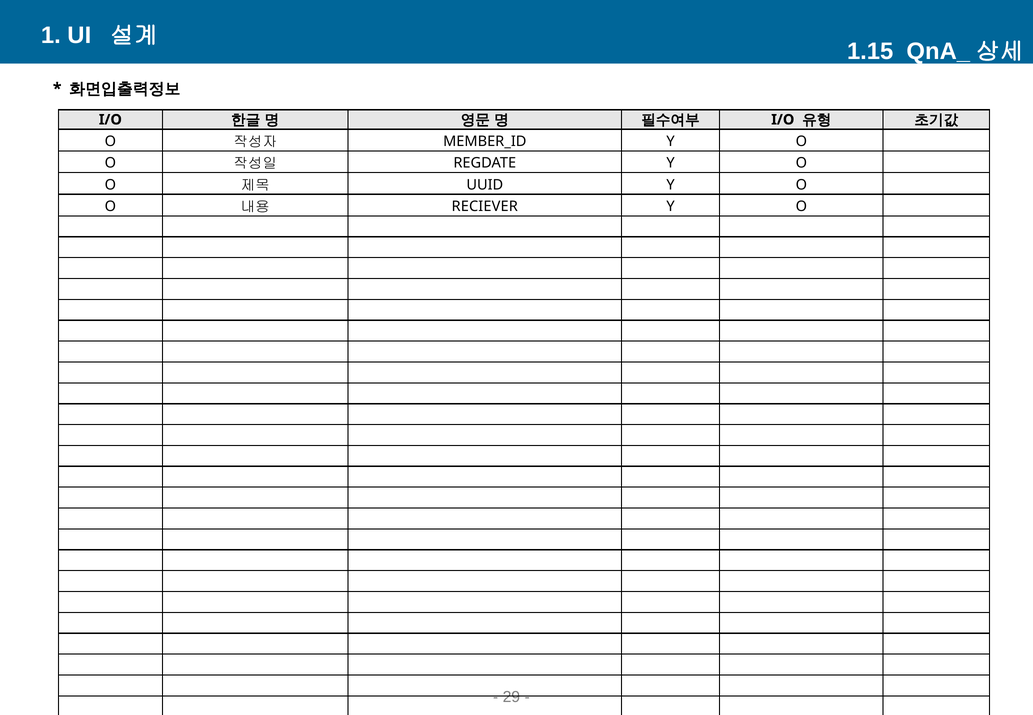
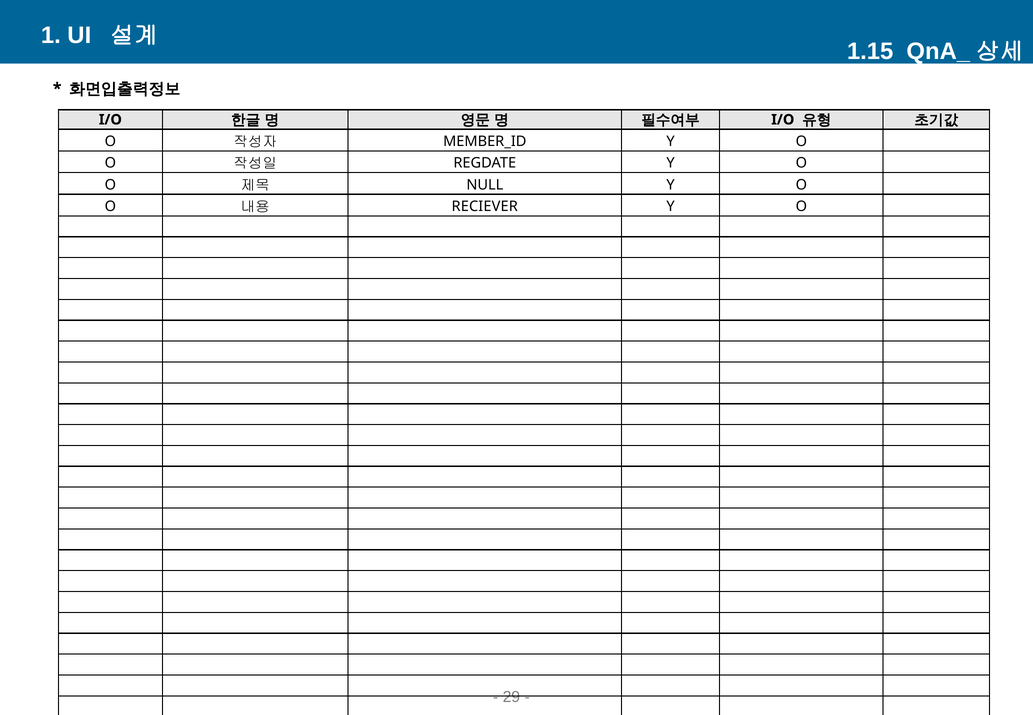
UUID: UUID -> NULL (485, 185)
